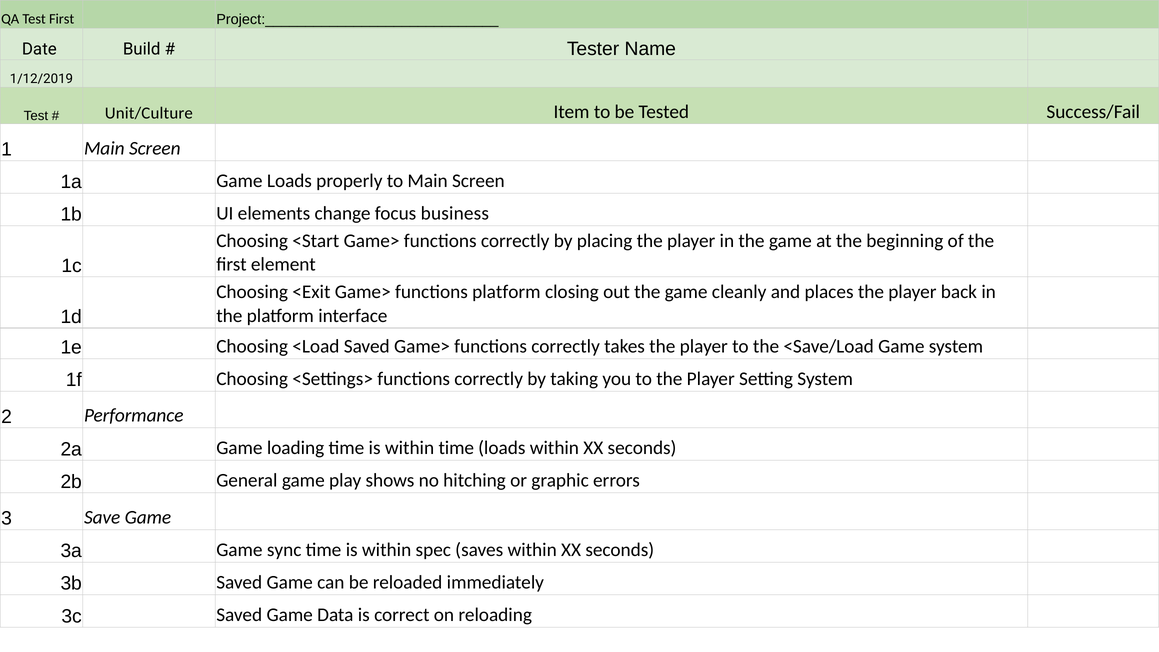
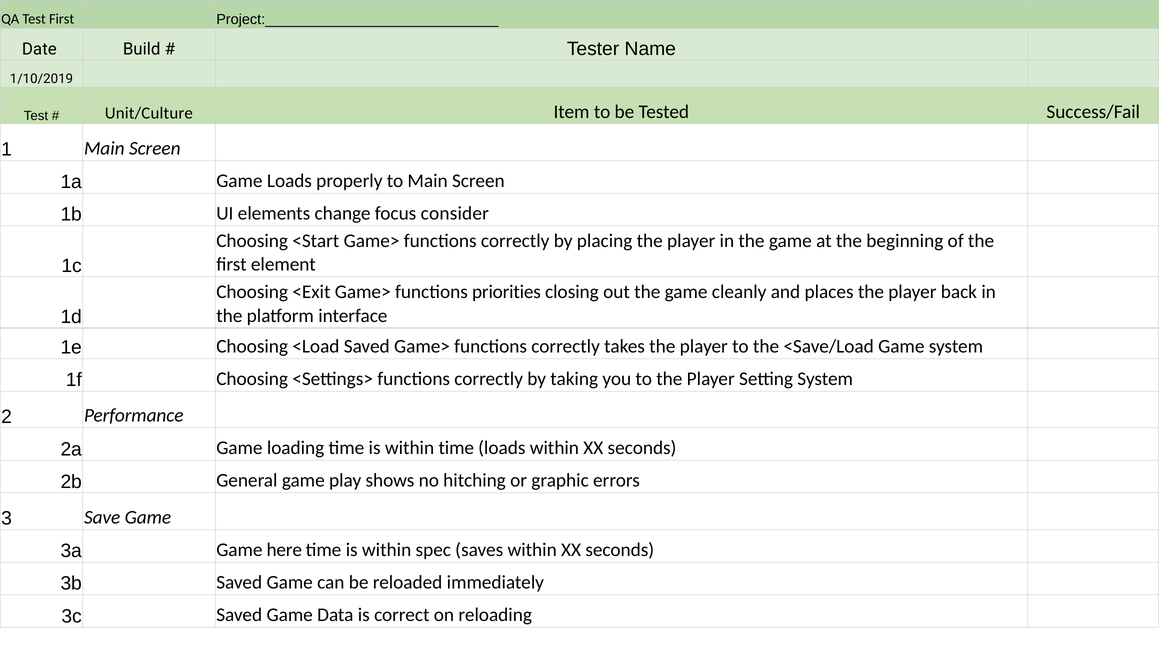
1/12/2019: 1/12/2019 -> 1/10/2019 (41, 79)
business: business -> consider (455, 213)
functions platform: platform -> priorities (506, 292)
sync: sync -> here (284, 550)
